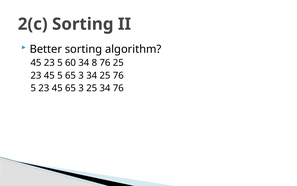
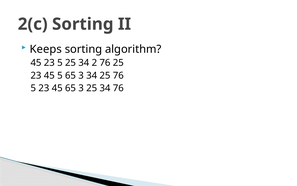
Better: Better -> Keeps (46, 49)
5 60: 60 -> 25 (70, 63)
8: 8 -> 2 (94, 63)
